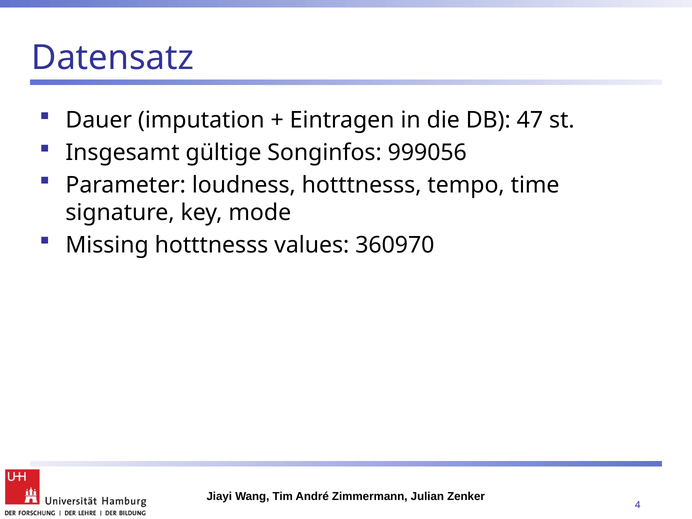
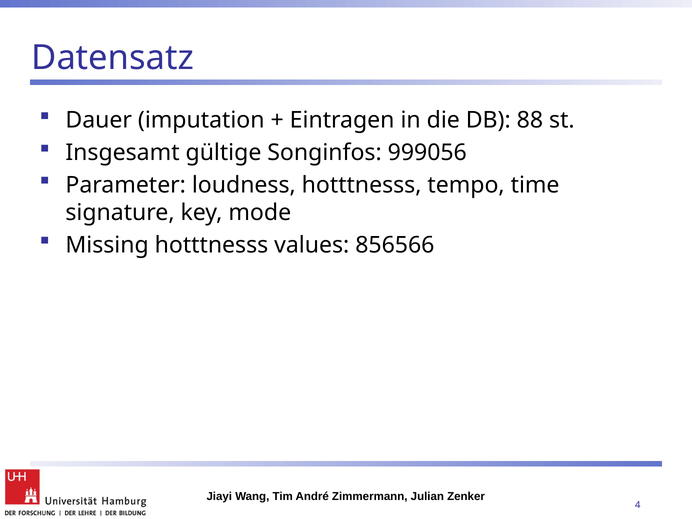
47: 47 -> 88 (530, 120)
360970: 360970 -> 856566 (395, 245)
